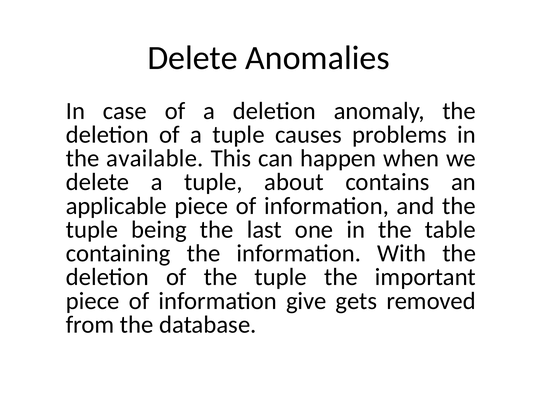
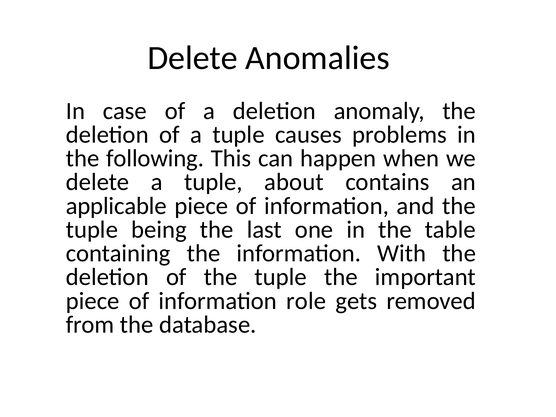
available: available -> following (155, 158)
give: give -> role (306, 301)
